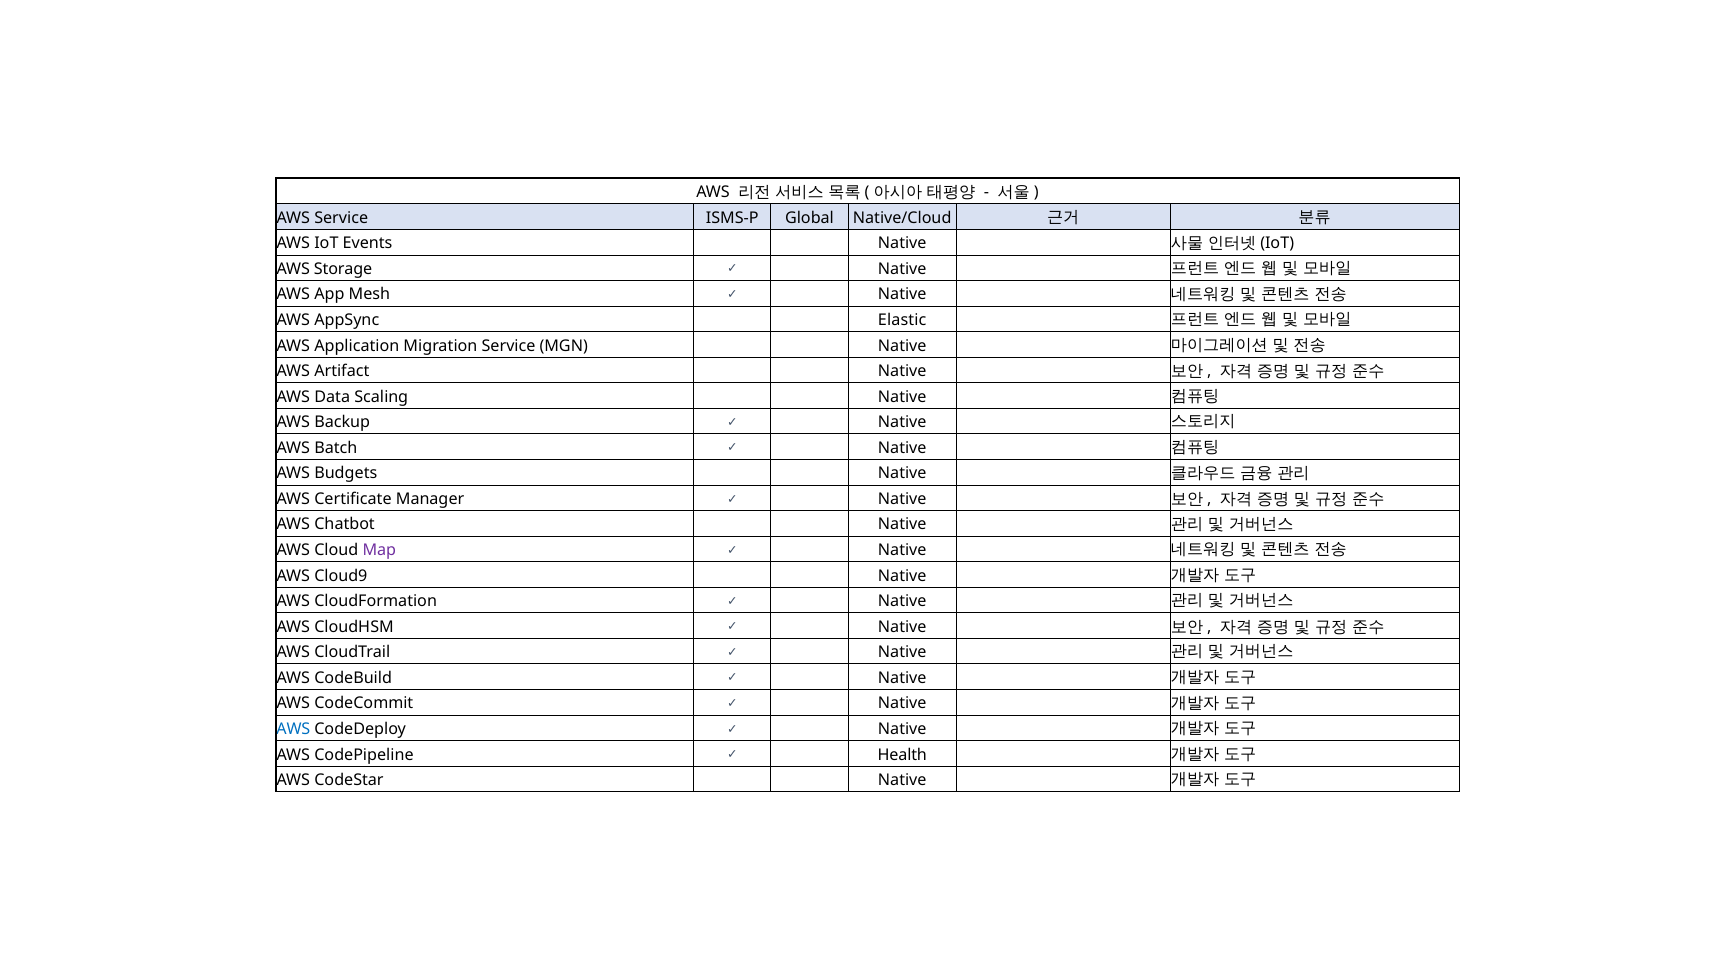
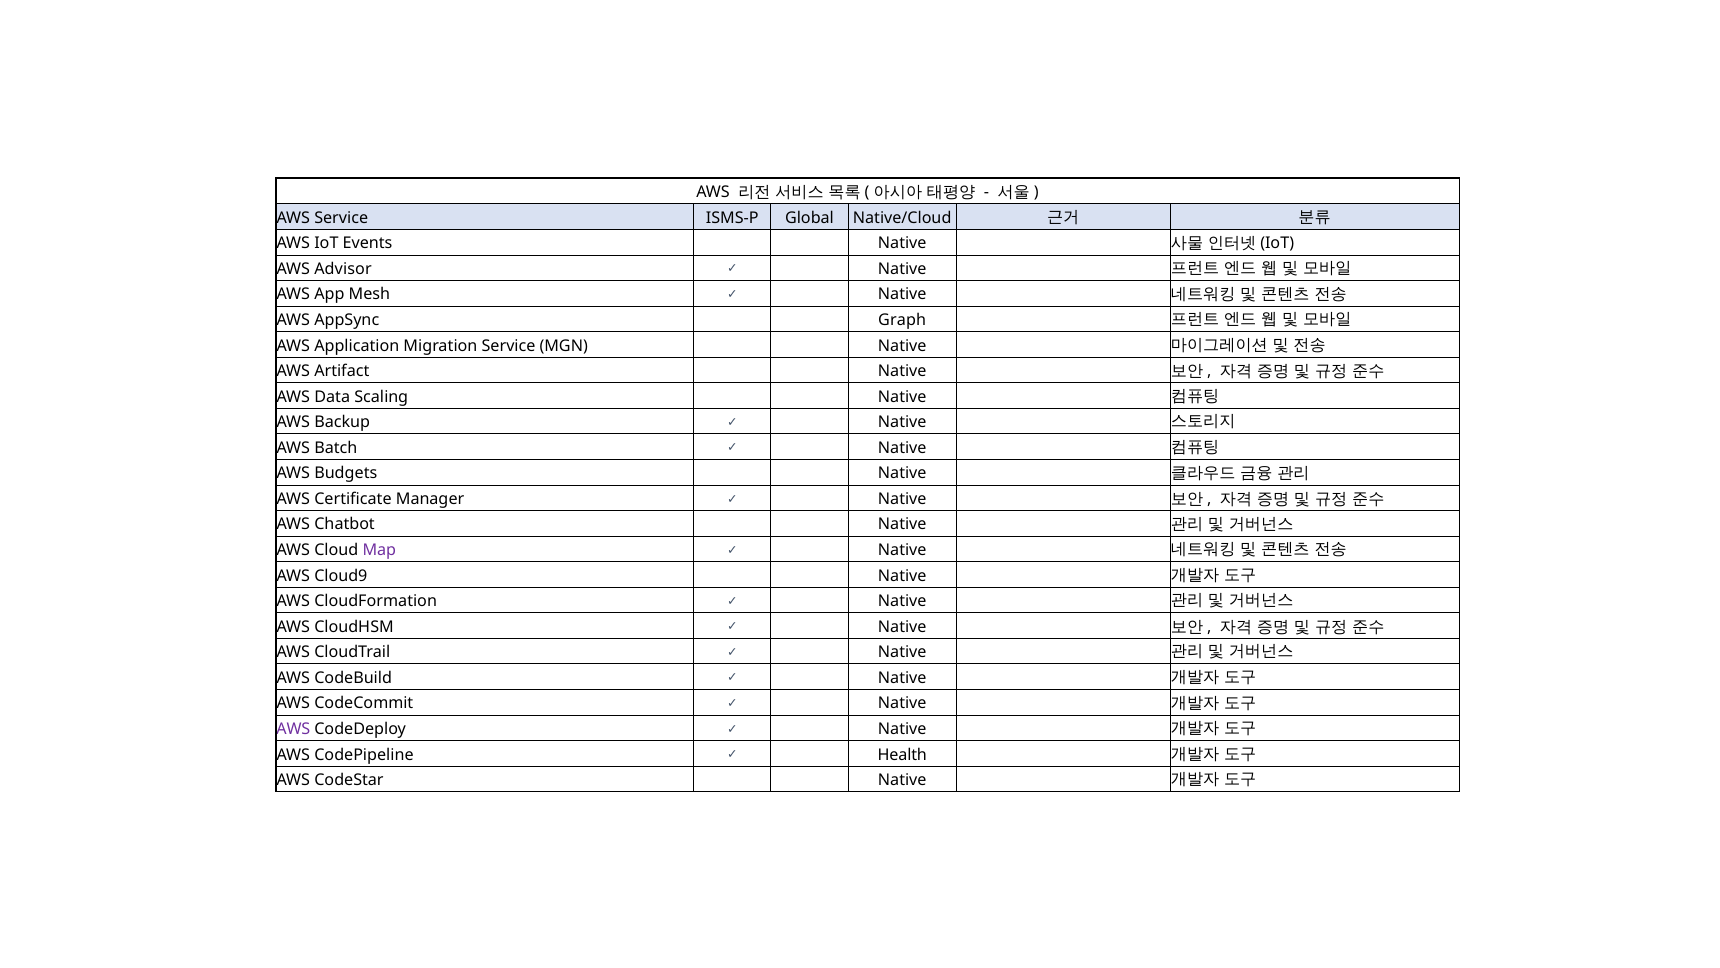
Storage: Storage -> Advisor (343, 269)
Elastic: Elastic -> Graph (902, 320)
AWS colour: blue -> purple (293, 729)
